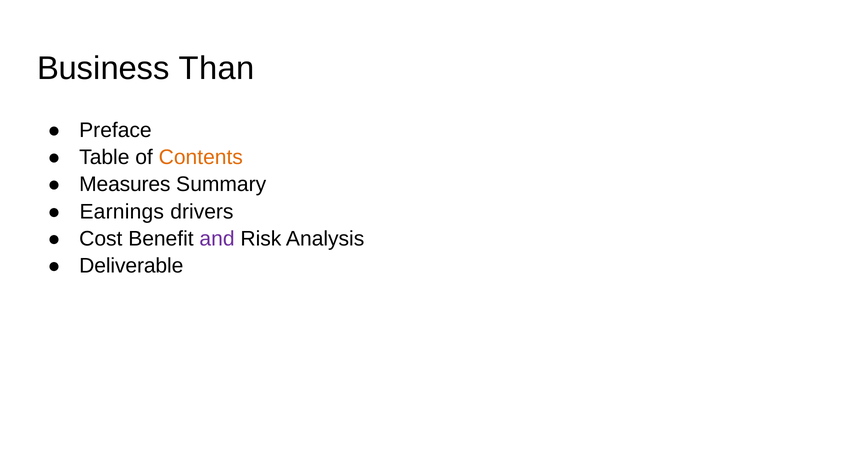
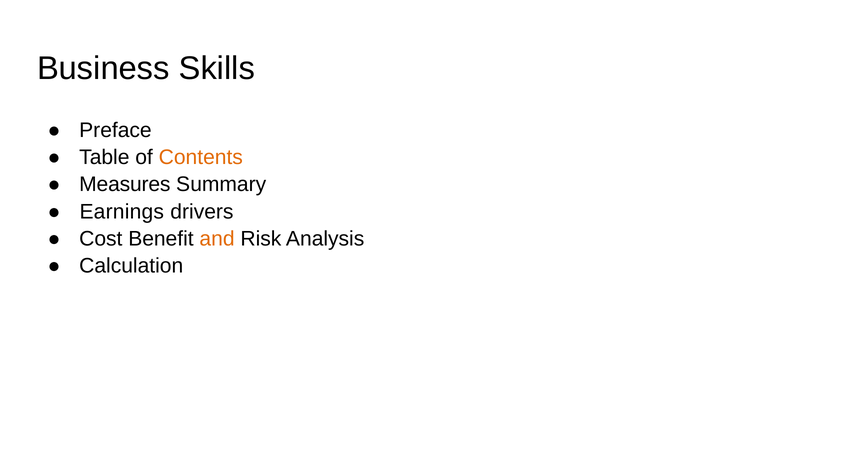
Than: Than -> Skills (217, 68)
and colour: purple -> orange (217, 239)
Deliverable: Deliverable -> Calculation (131, 266)
